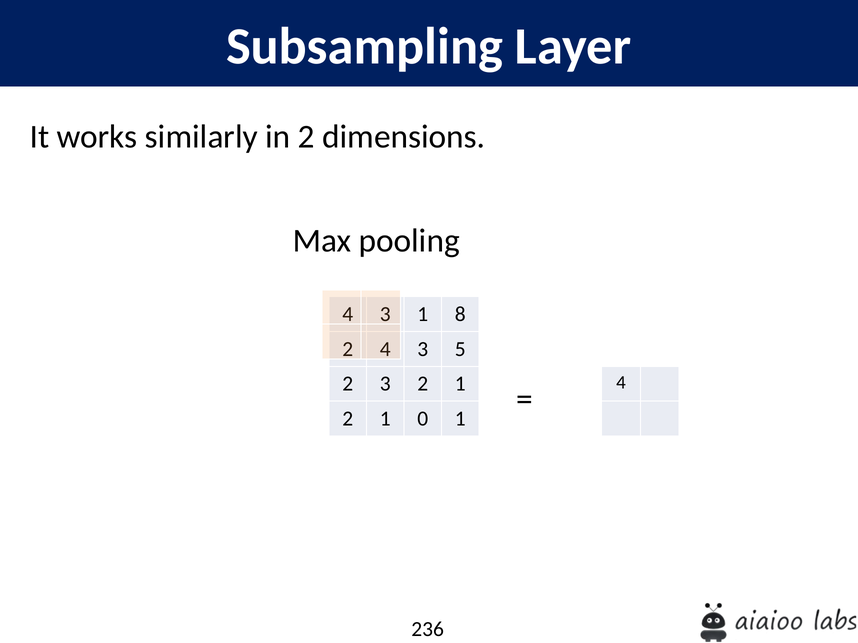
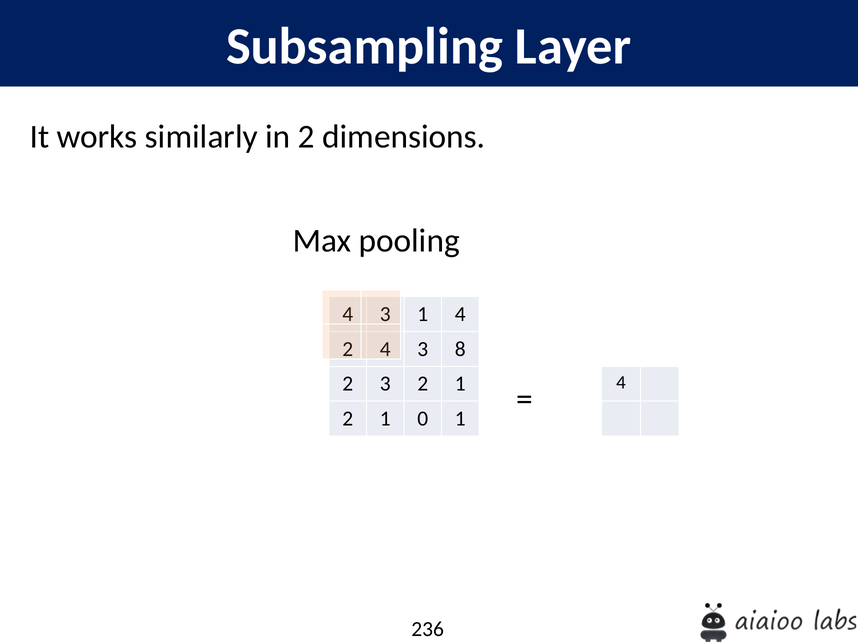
8: 8 -> 4 (460, 315)
5: 5 -> 8 (460, 349)
